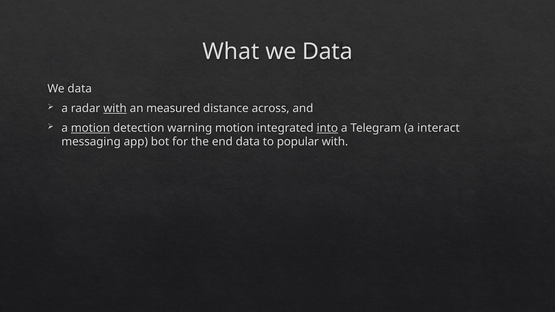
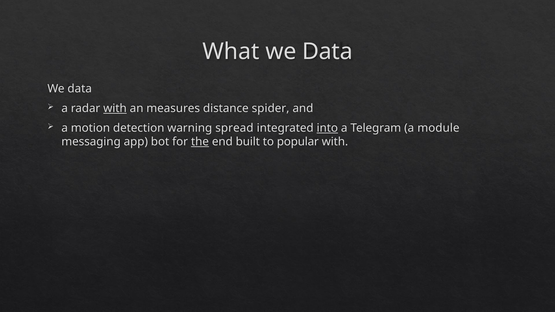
measured: measured -> measures (173, 108)
across: across -> spider (271, 108)
motion underline: present -> none (90, 128)
warning motion: motion -> spread (234, 128)
interact: interact -> module (438, 128)
the underline: none -> present (200, 142)
end data: data -> built (248, 142)
